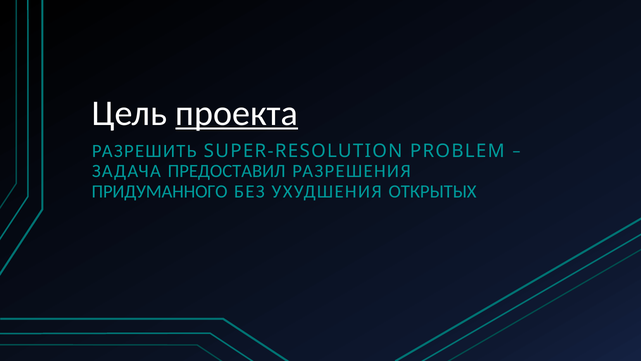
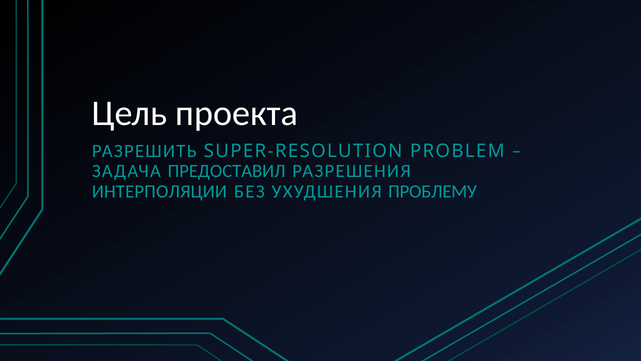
проекта underline: present -> none (237, 113)
ПРИДУМАННОГО: ПРИДУМАННОГО -> ИНТЕРПОЛЯЦИИ (159, 191)
ОТКРЫТЫХ: ОТКРЫТЫХ -> ПРОБЛЕМУ (433, 191)
